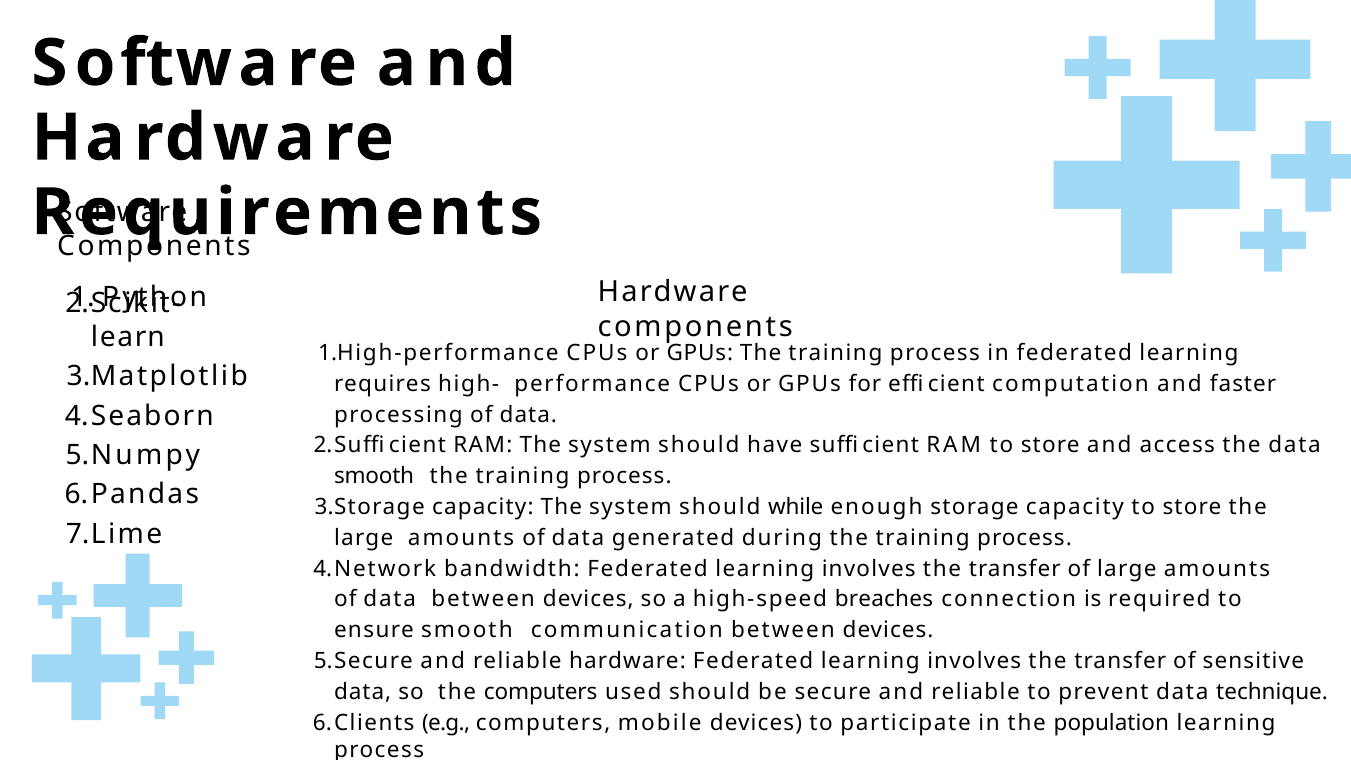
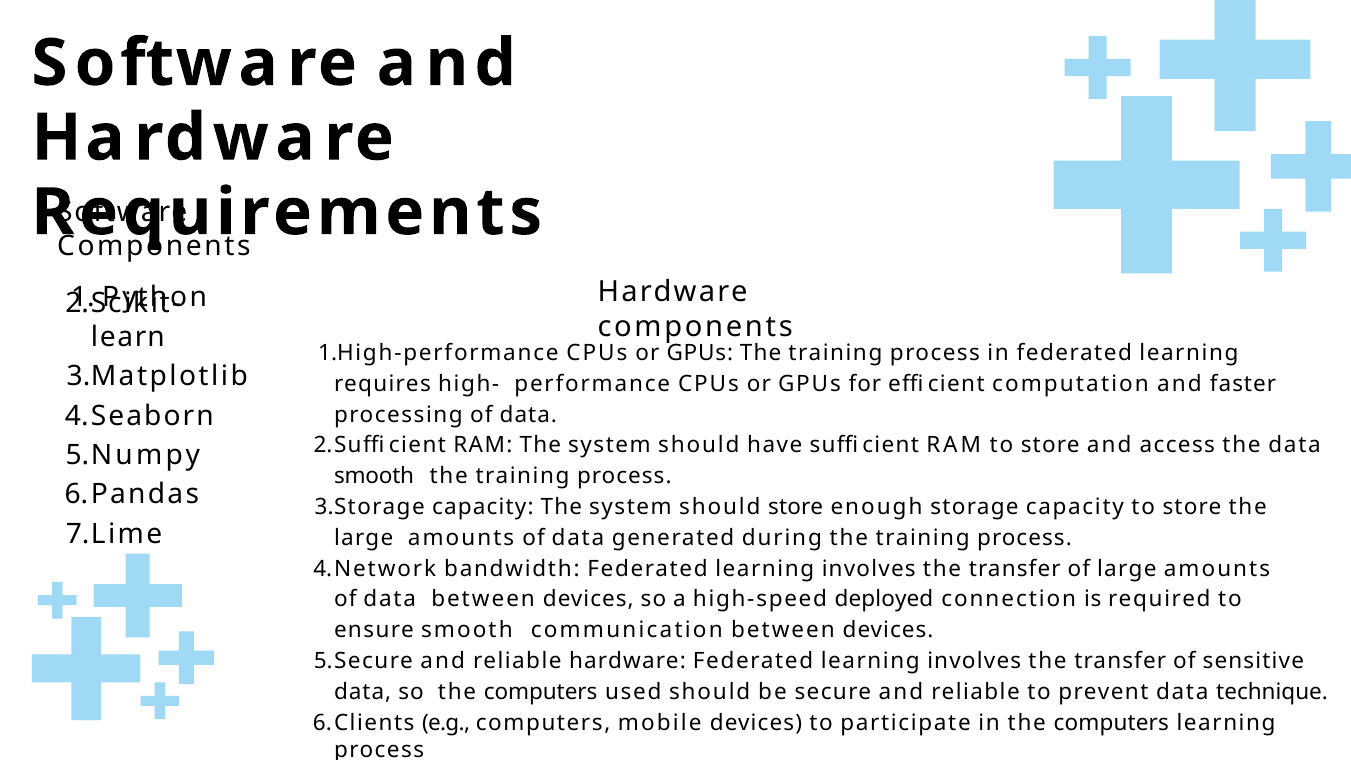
should while: while -> store (796, 507)
breaches: breaches -> deployed (884, 599)
in the population: population -> computers (1111, 723)
